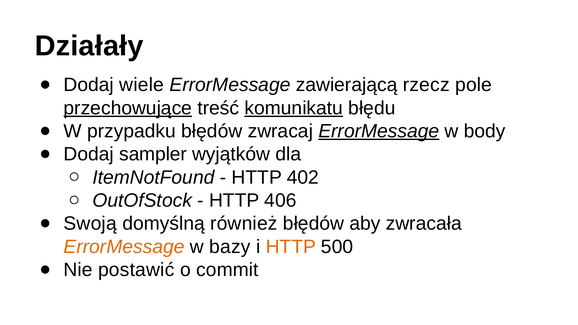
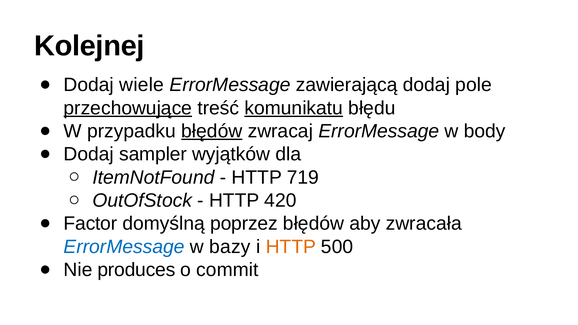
Działały: Działały -> Kolejnej (89, 46)
zawierającą rzecz: rzecz -> dodaj (426, 85)
błędów underline: none -> present (212, 131)
ErrorMessage underline: present -> none (379, 131)
402: 402 -> 719 (303, 177)
406: 406 -> 420 (280, 201)
Swoją: Swoją -> Factor (90, 224)
również: również -> poprzez (244, 224)
ErrorMessage colour: orange -> blue (124, 247)
postawić: postawić -> produces (136, 270)
